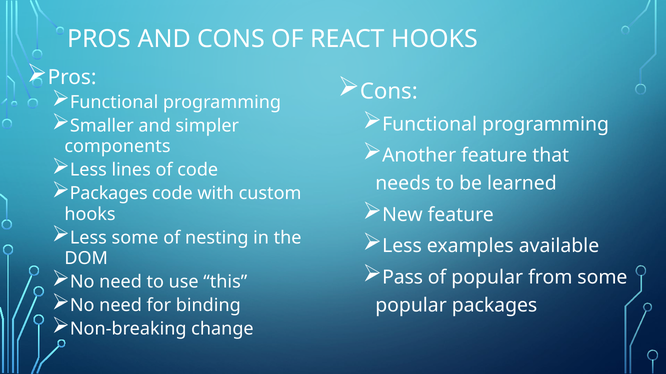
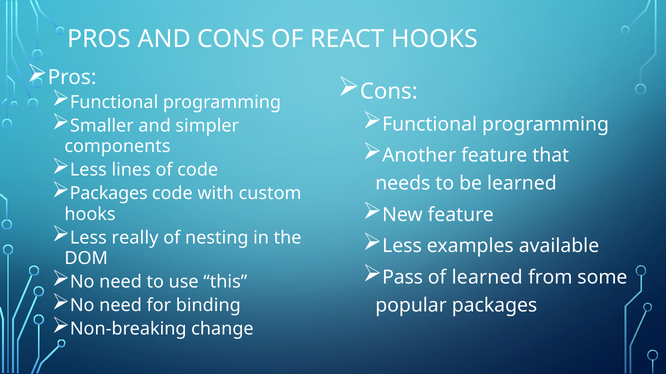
Less some: some -> really (135, 238)
of popular: popular -> learned (487, 278)
